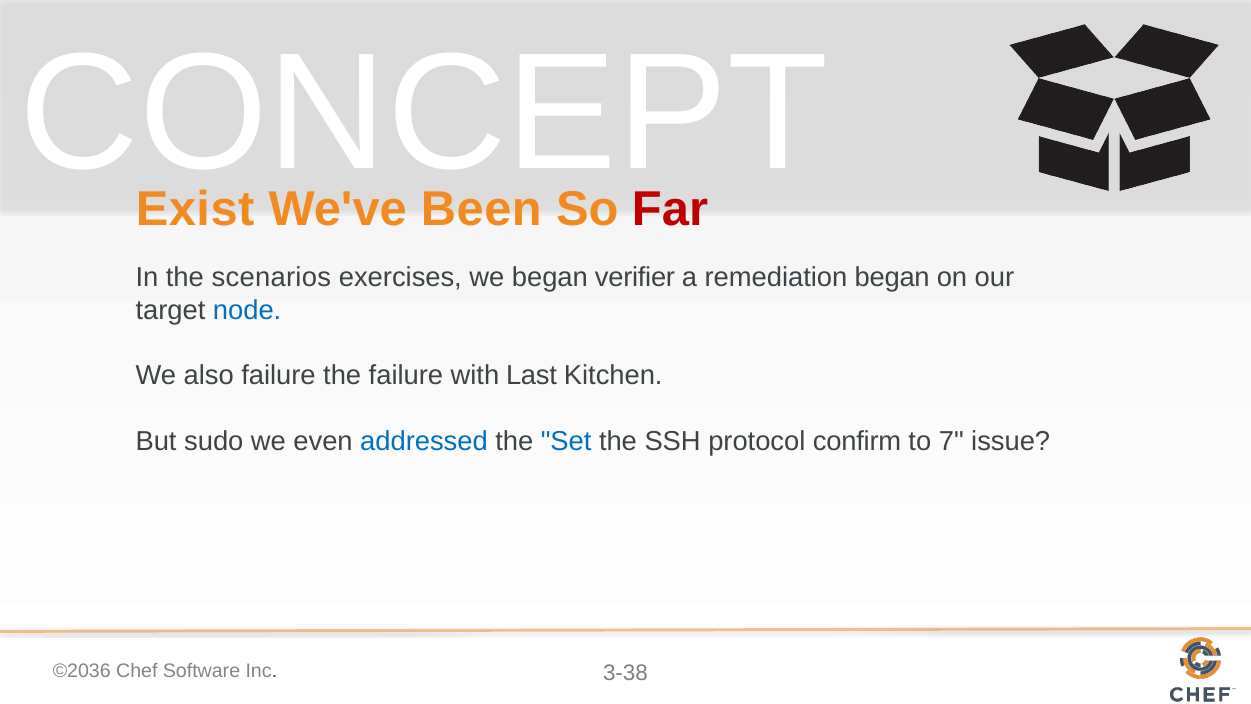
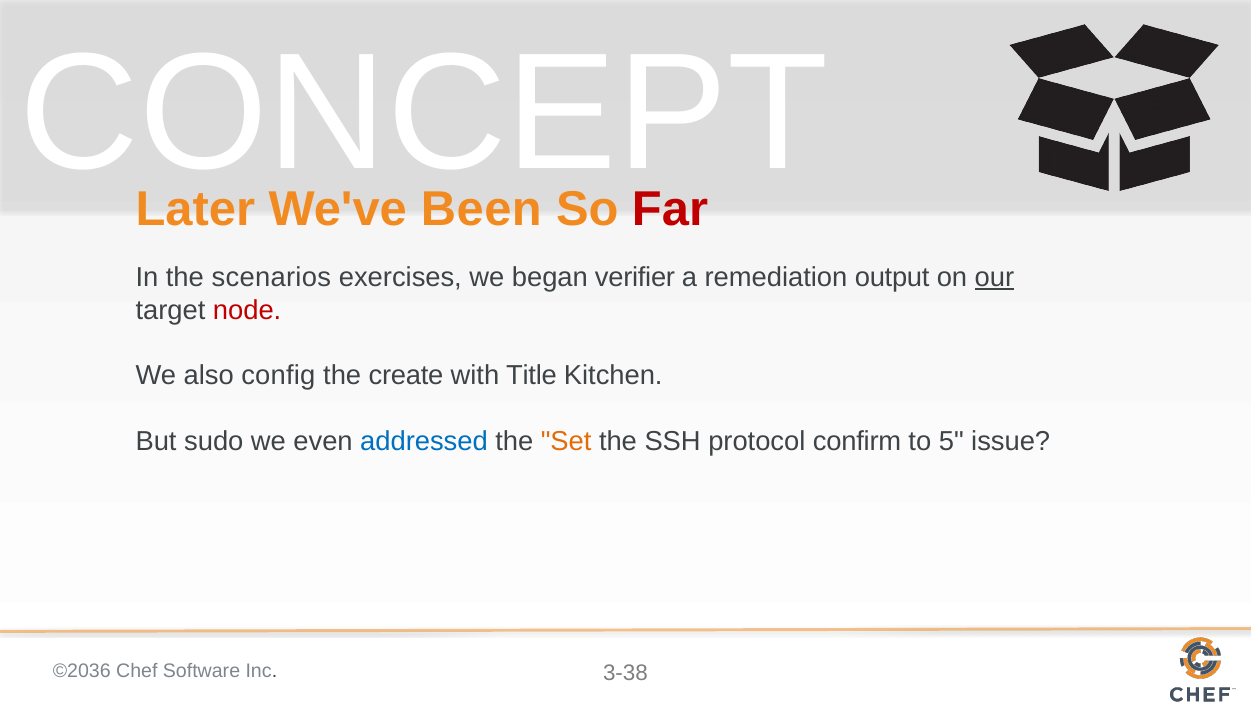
Exist: Exist -> Later (195, 210)
remediation began: began -> output (892, 277)
our underline: none -> present (994, 277)
node colour: blue -> red (247, 310)
also failure: failure -> config (278, 376)
the failure: failure -> create (406, 376)
Last: Last -> Title (531, 376)
Set colour: blue -> orange (566, 441)
7: 7 -> 5 (951, 441)
